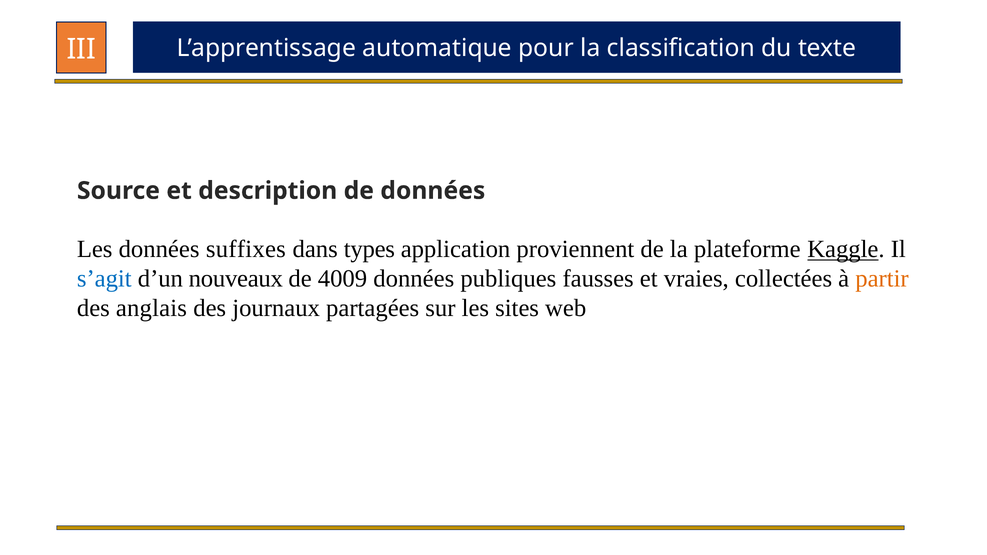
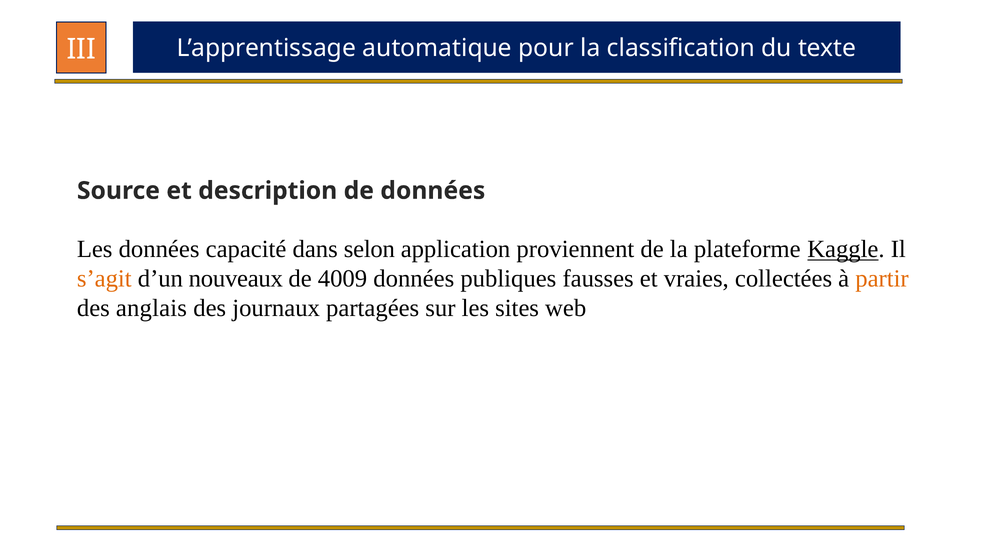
suffixes: suffixes -> capacité (246, 249)
types: types -> selon (369, 249)
s’agit colour: blue -> orange (104, 279)
